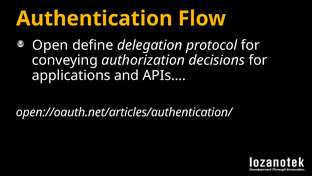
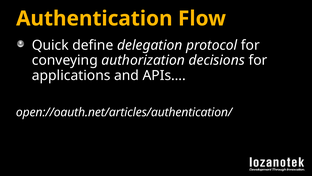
Open: Open -> Quick (50, 45)
